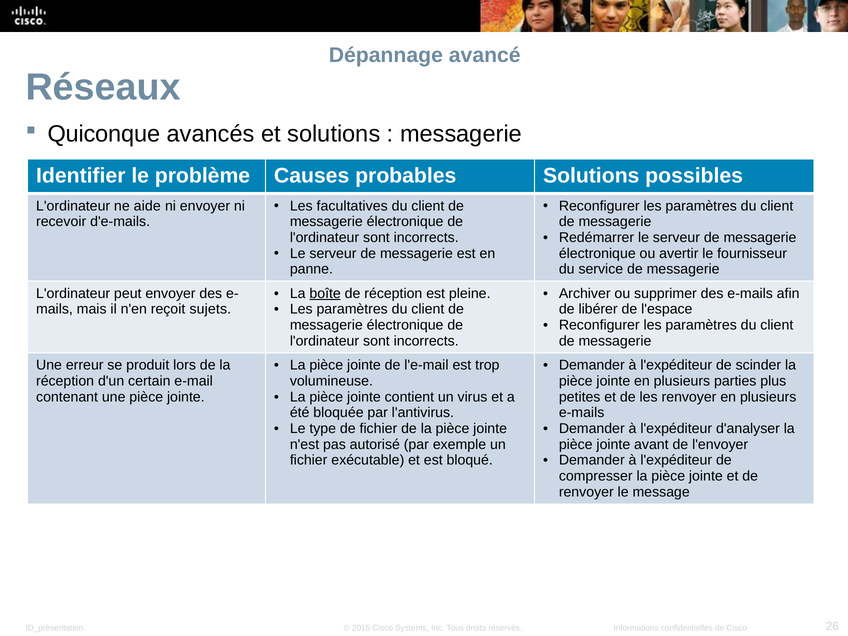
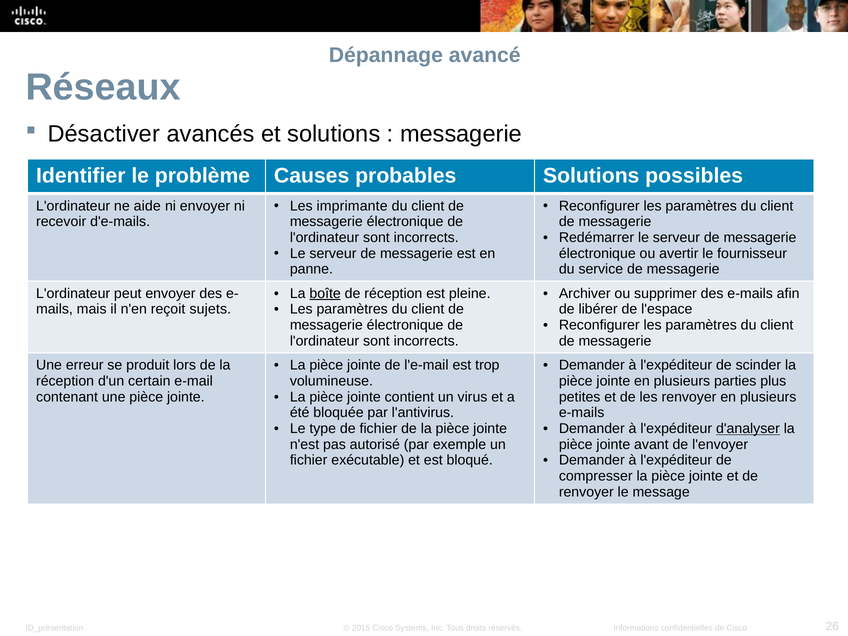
Quiconque: Quiconque -> Désactiver (104, 134)
facultatives: facultatives -> imprimante (352, 206)
d'analyser underline: none -> present (748, 429)
